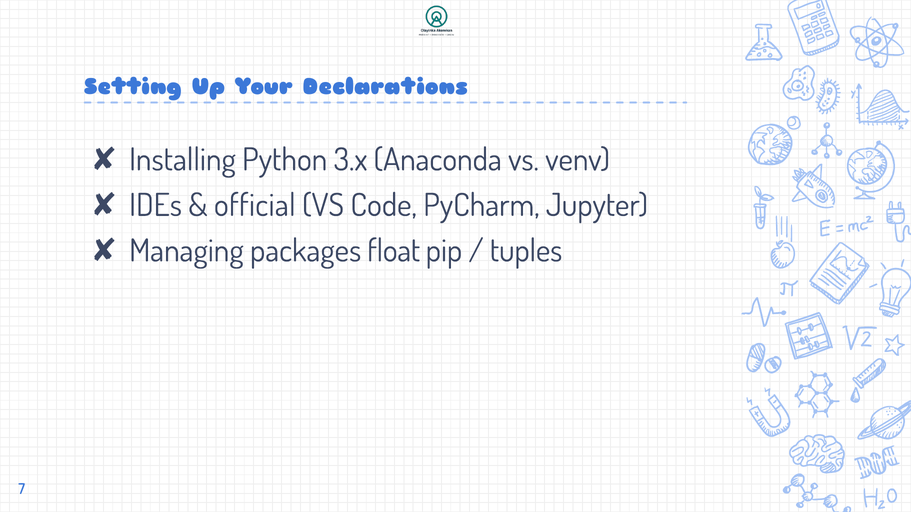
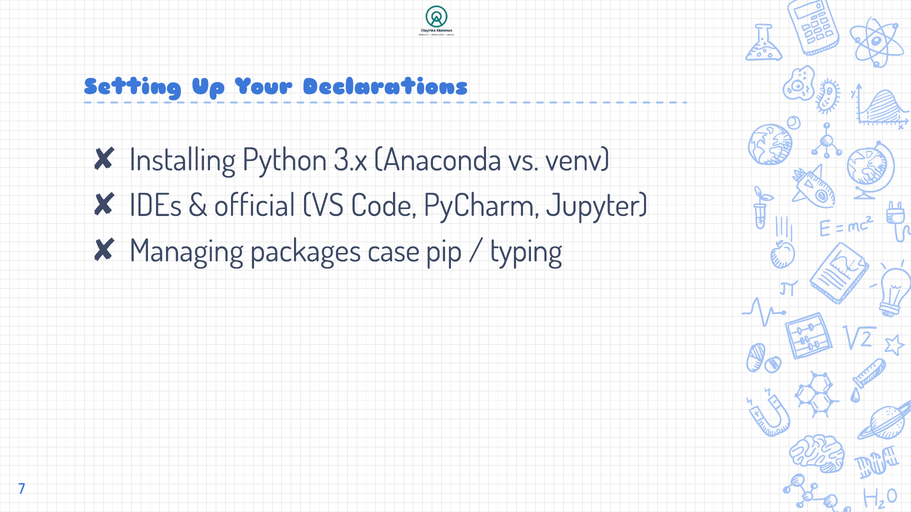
float: float -> case (394, 251)
tuples: tuples -> typing (526, 251)
